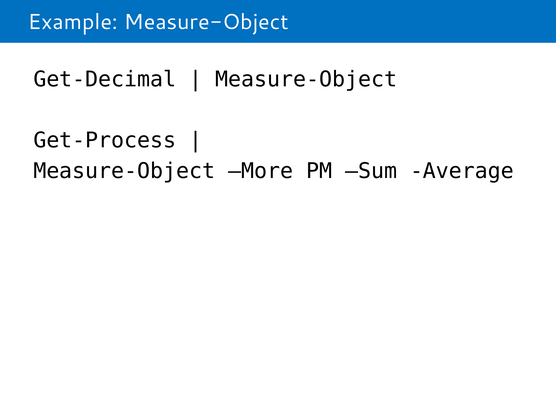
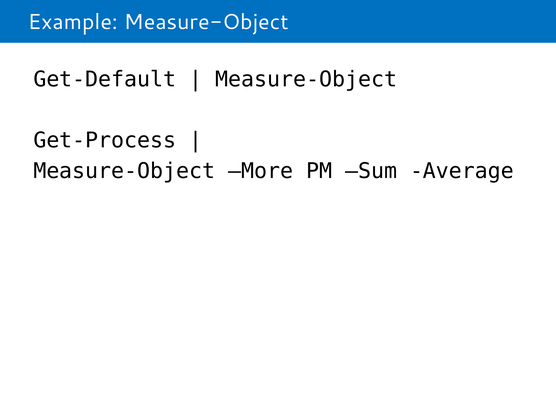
Get-Decimal: Get-Decimal -> Get-Default (105, 79)
